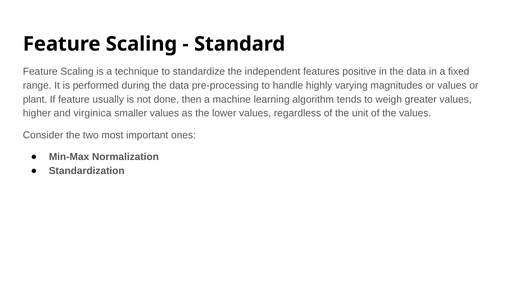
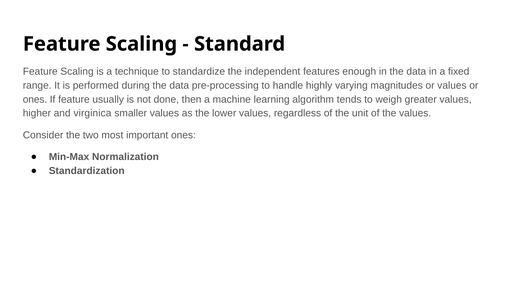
positive: positive -> enough (359, 72)
plant: plant -> ones (35, 99)
